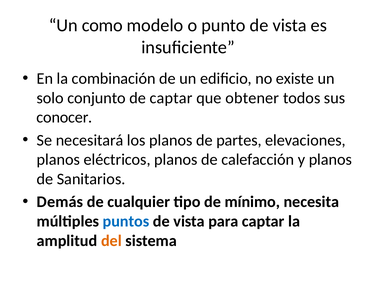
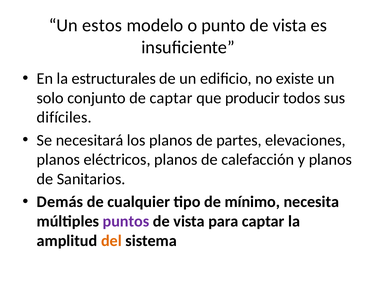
como: como -> estos (102, 25)
combinación: combinación -> estructurales (114, 79)
obtener: obtener -> producir (252, 98)
conocer: conocer -> difíciles (64, 117)
puntos colour: blue -> purple (126, 221)
